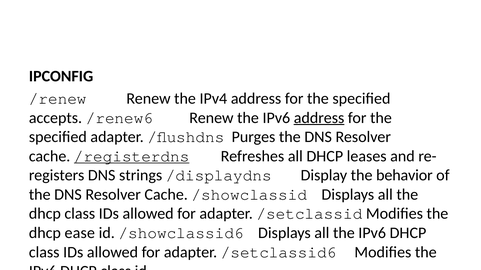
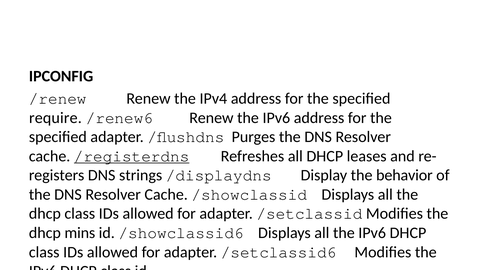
accepts: accepts -> require (55, 118)
address underline: present -> none (319, 118)
ease: ease -> mins (80, 233)
